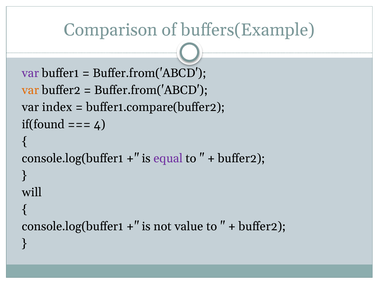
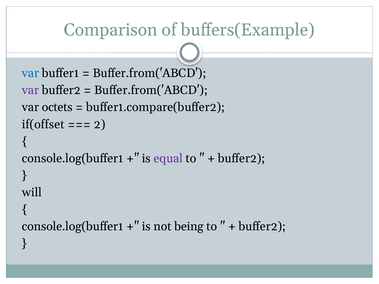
var colour: purple -> blue (30, 73)
var colour: orange -> purple (30, 90)
index: index -> octets (57, 107)
if(found: if(found -> if(offset (43, 124)
4: 4 -> 2 (100, 124)
value: value -> being (189, 227)
